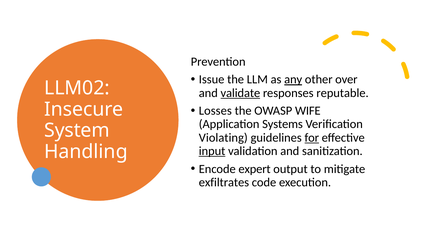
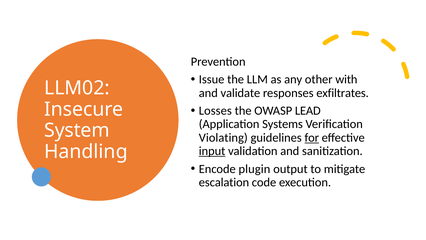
any underline: present -> none (293, 79)
over: over -> with (346, 79)
validate underline: present -> none (240, 93)
reputable: reputable -> exfiltrates (343, 93)
WIFE: WIFE -> LEAD (308, 111)
expert: expert -> plugin (254, 169)
exfiltrates: exfiltrates -> escalation (224, 182)
